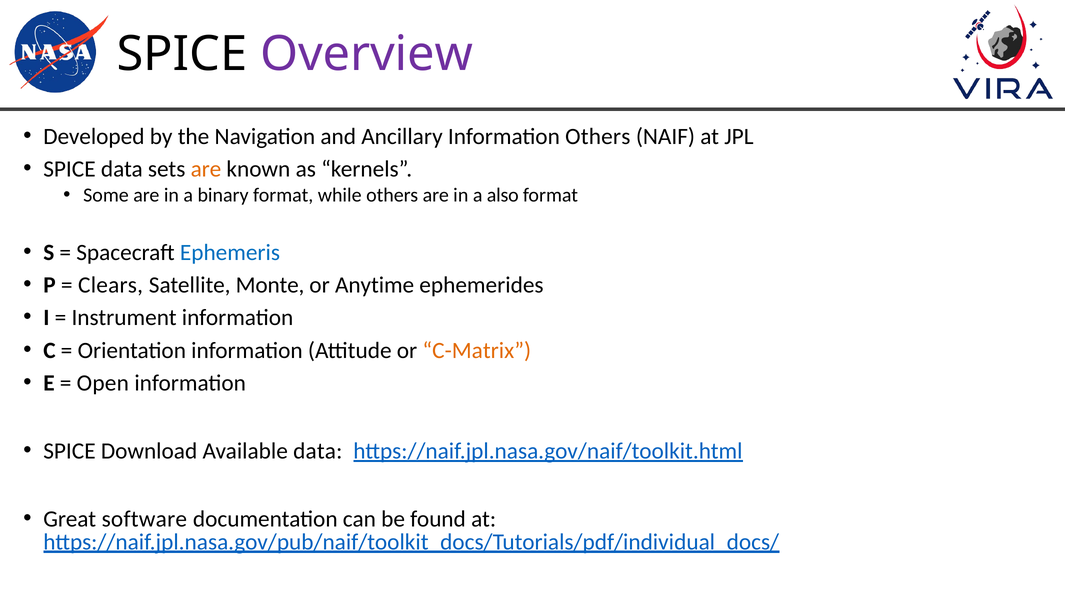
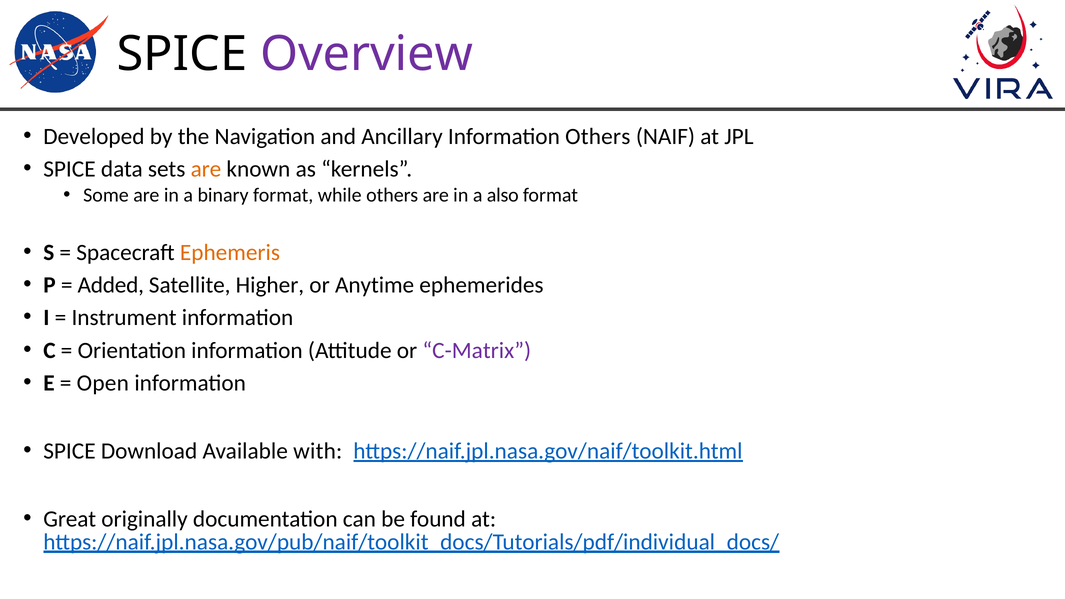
Ephemeris colour: blue -> orange (230, 253)
Clears: Clears -> Added (111, 285)
Monte: Monte -> Higher (270, 285)
C-Matrix colour: orange -> purple (477, 350)
Available data: data -> with (318, 451)
software: software -> originally (144, 519)
